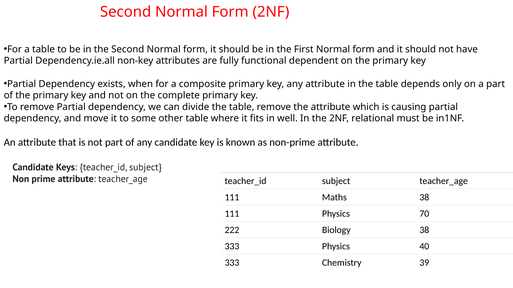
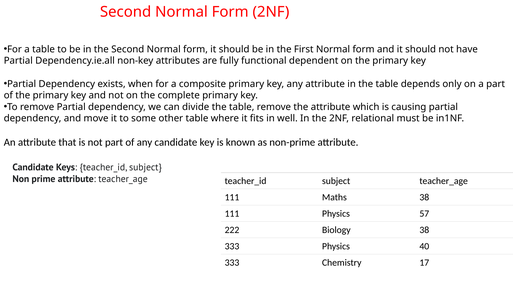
70: 70 -> 57 (424, 214)
39: 39 -> 17 (424, 263)
